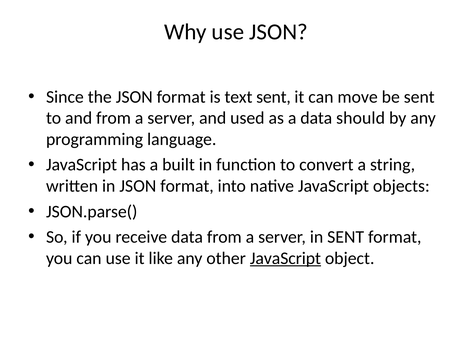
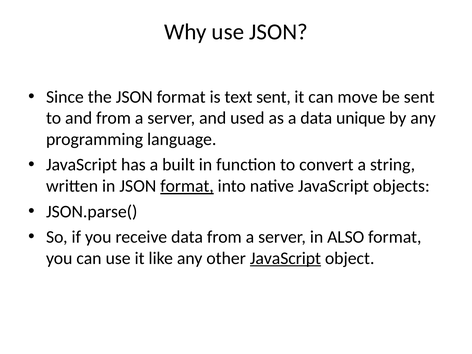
should: should -> unique (361, 118)
format underline: none -> present (187, 186)
in SENT: SENT -> ALSO (346, 237)
